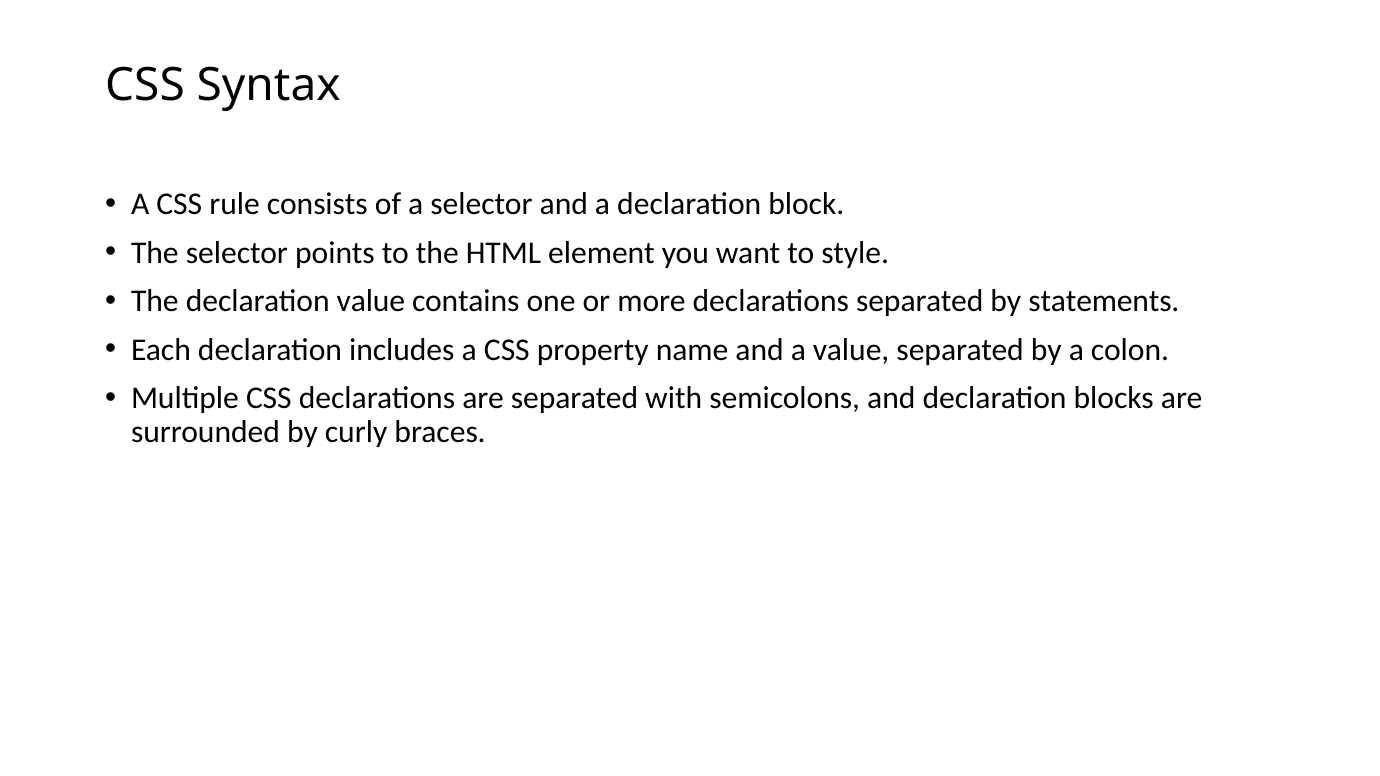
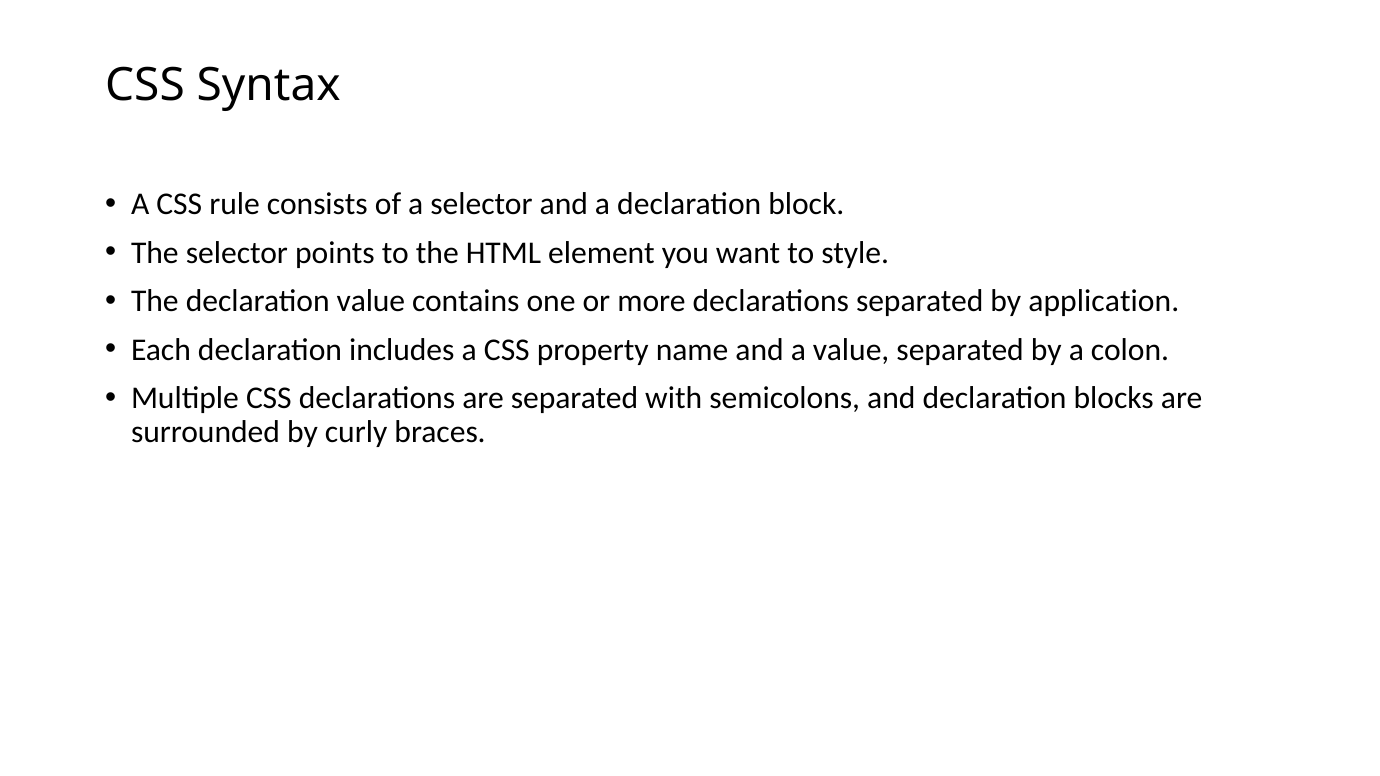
statements: statements -> application (1104, 301)
